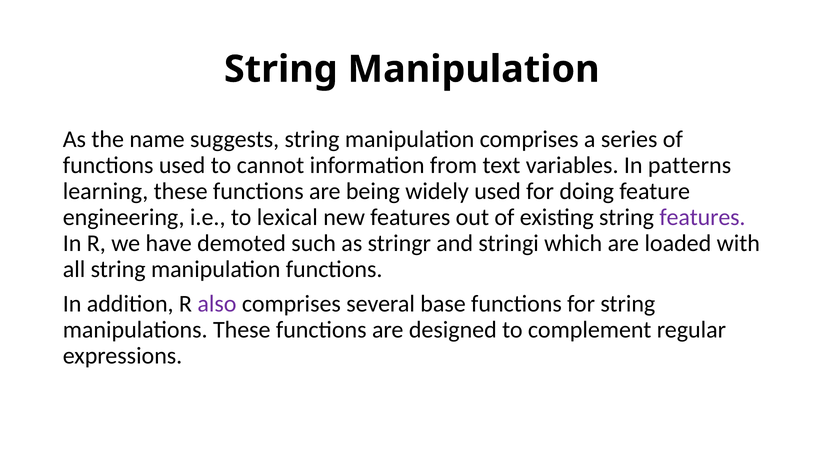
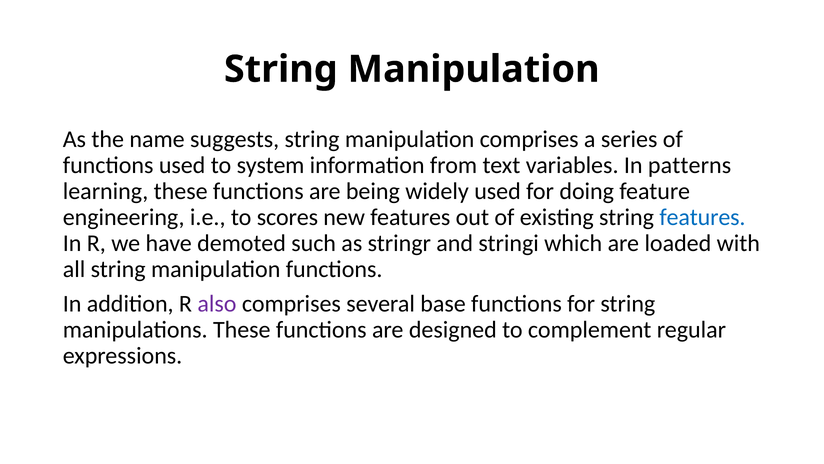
cannot: cannot -> system (271, 165)
lexical: lexical -> scores (287, 217)
features colour: purple -> blue (702, 217)
